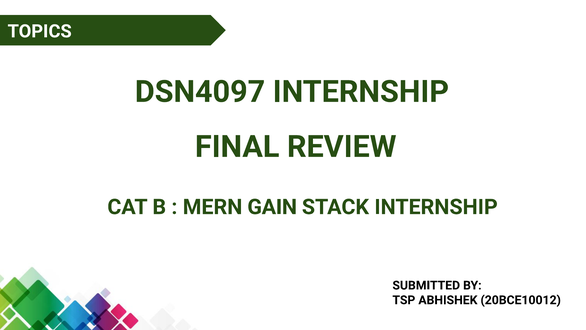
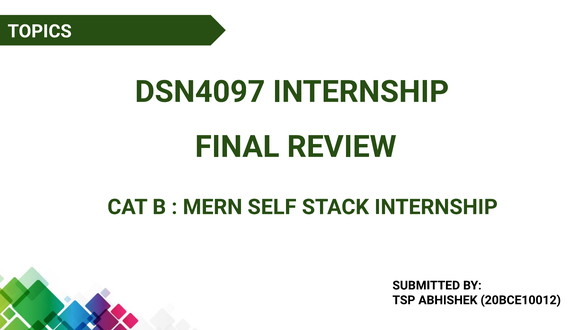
GAIN: GAIN -> SELF (272, 207)
